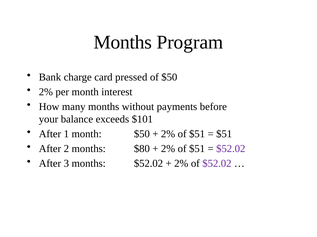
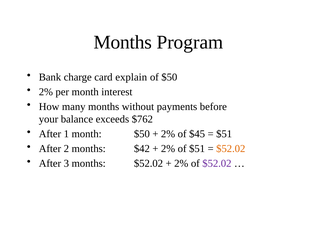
pressed: pressed -> explain (131, 77)
$101: $101 -> $762 (142, 120)
$51: $51 -> $45 (197, 134)
$80: $80 -> $42 (142, 149)
$52.02 colour: purple -> orange (231, 149)
